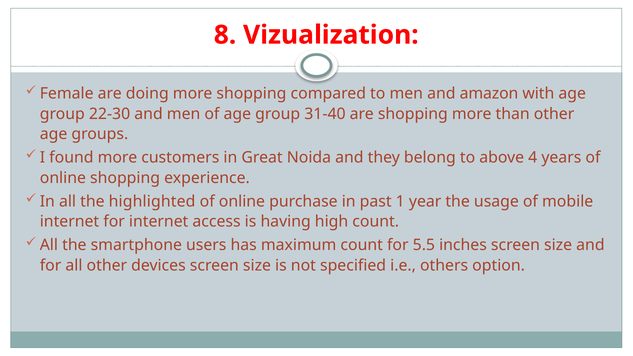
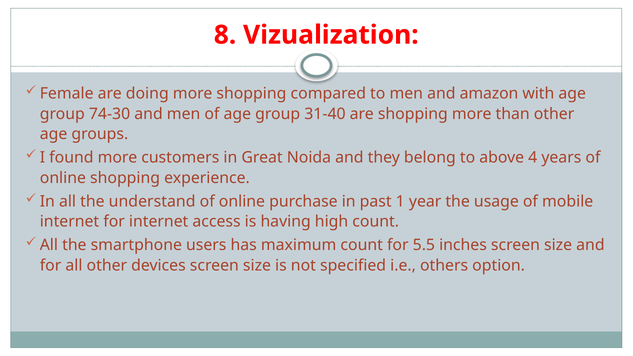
22-30: 22-30 -> 74-30 (110, 114)
highlighted: highlighted -> understand (152, 201)
